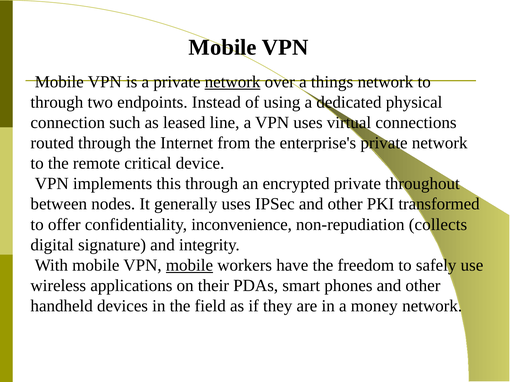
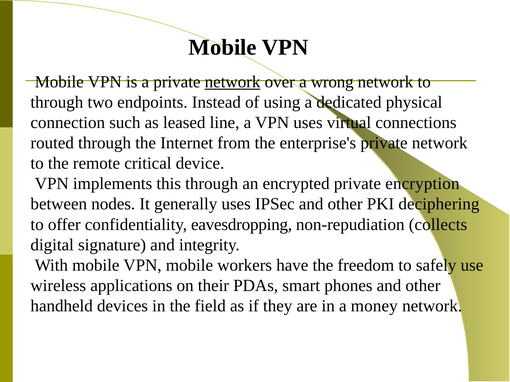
things: things -> wrong (332, 82)
throughout: throughout -> encryption (422, 184)
transformed: transformed -> deciphering (439, 204)
inconvenience: inconvenience -> eavesdropping (242, 225)
mobile underline: present -> none (189, 265)
